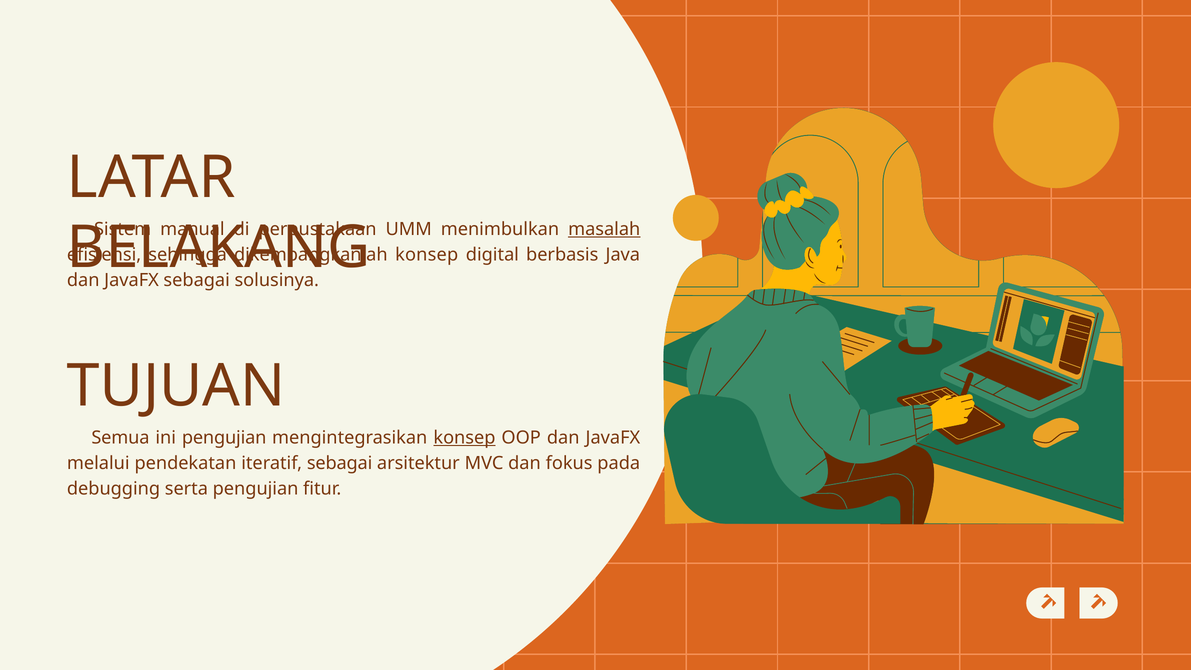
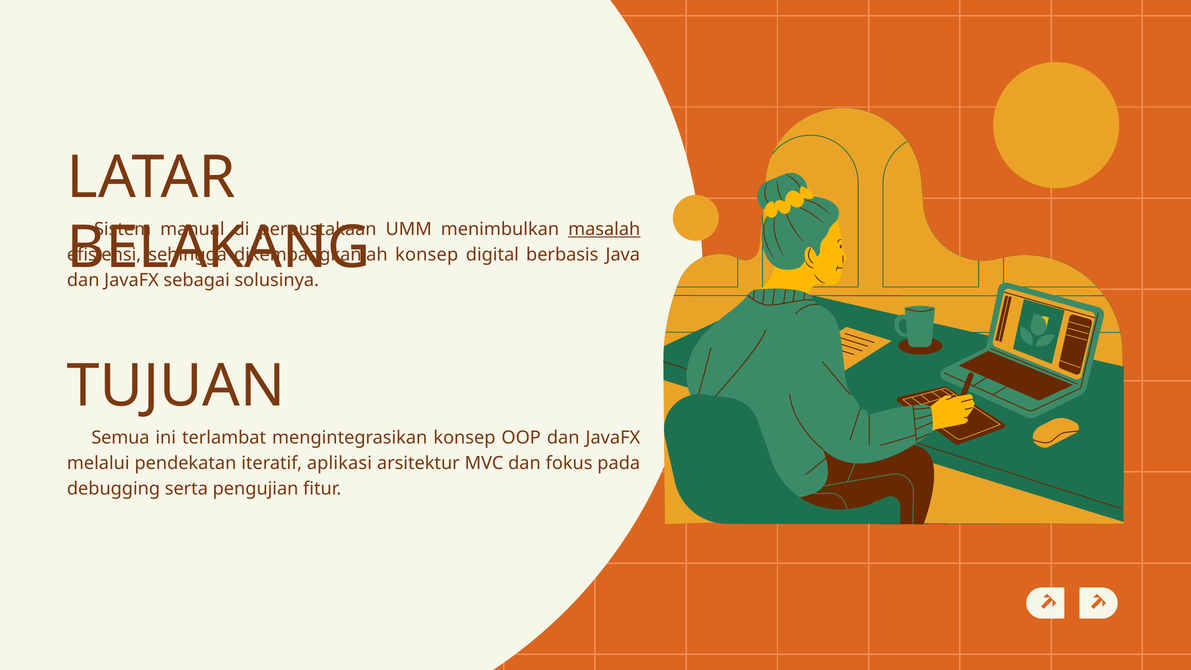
ini pengujian: pengujian -> terlambat (224, 438)
konsep underline: present -> none (464, 438)
iteratif sebagai: sebagai -> aplikasi (339, 463)
